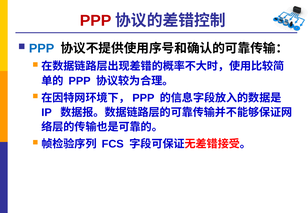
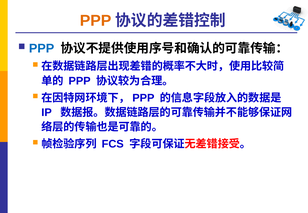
PPP colour: red -> orange (96, 21)
